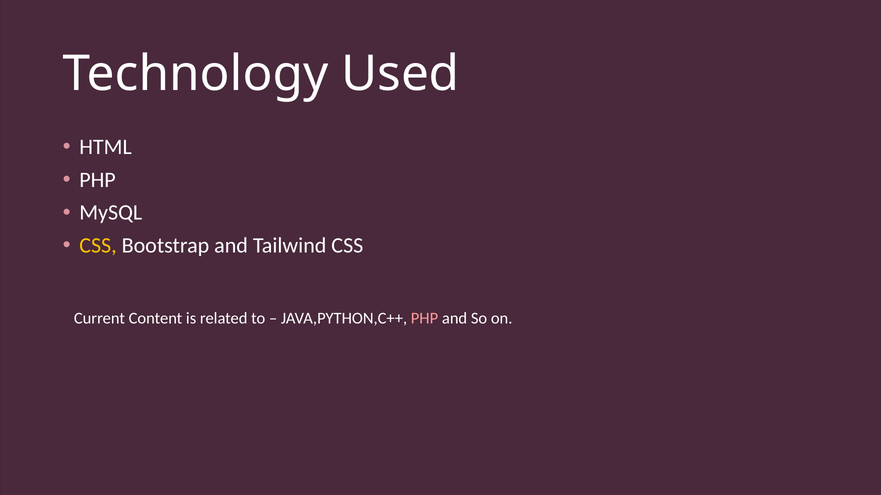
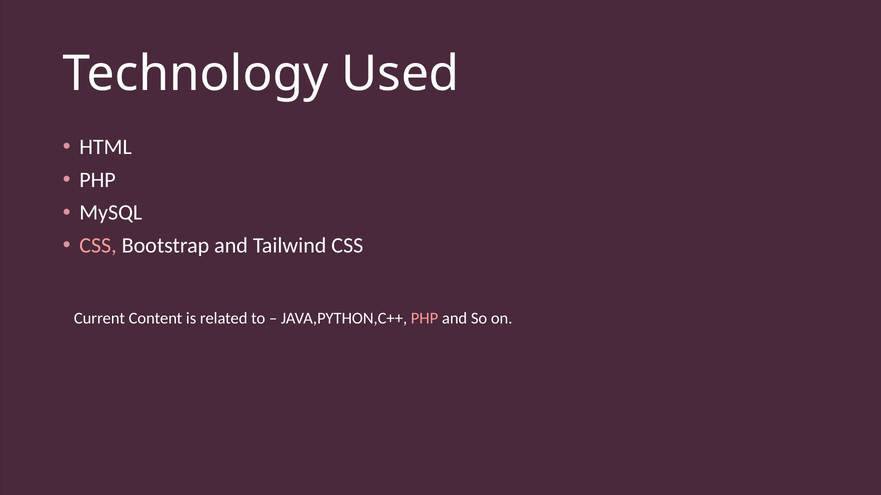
CSS colour: yellow -> pink (98, 246)
